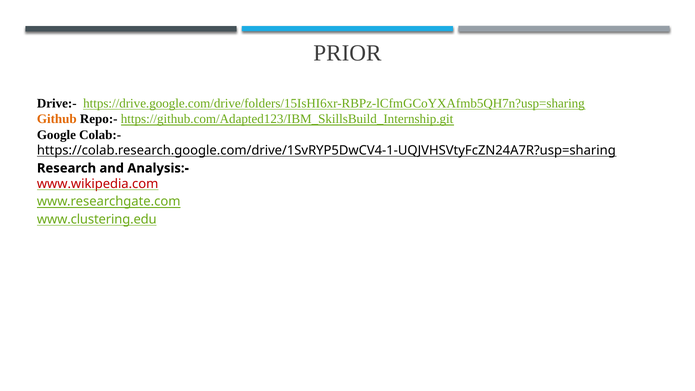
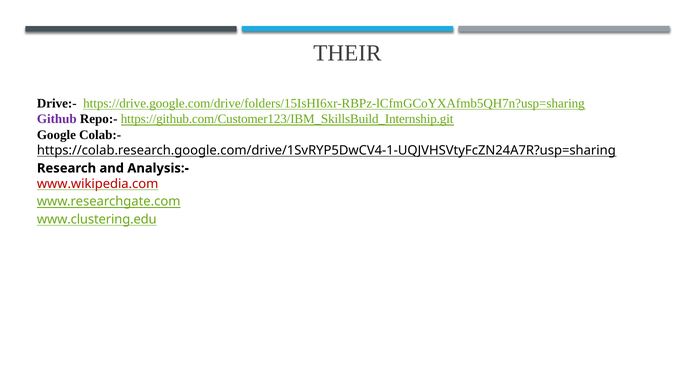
PRIOR: PRIOR -> THEIR (347, 53)
Github colour: orange -> purple (57, 119)
https://github.com/Adapted123/IBM_SkillsBuild_Internship.git: https://github.com/Adapted123/IBM_SkillsBuild_Internship.git -> https://github.com/Customer123/IBM_SkillsBuild_Internship.git (287, 119)
